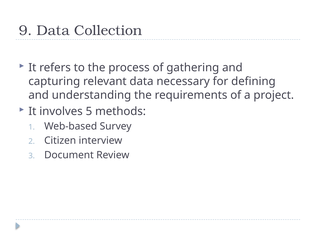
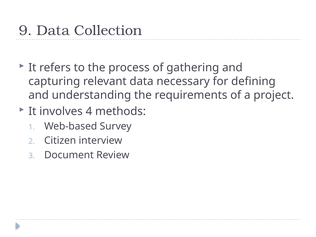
5: 5 -> 4 (89, 111)
